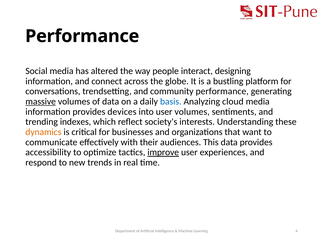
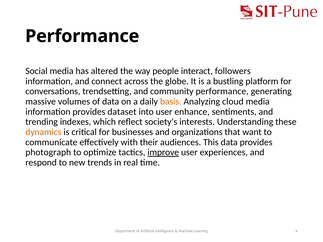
designing: designing -> followers (233, 71)
massive underline: present -> none (41, 102)
basis colour: blue -> orange (171, 102)
devices: devices -> dataset (122, 112)
user volumes: volumes -> enhance (192, 112)
accessibility: accessibility -> photograph (48, 153)
